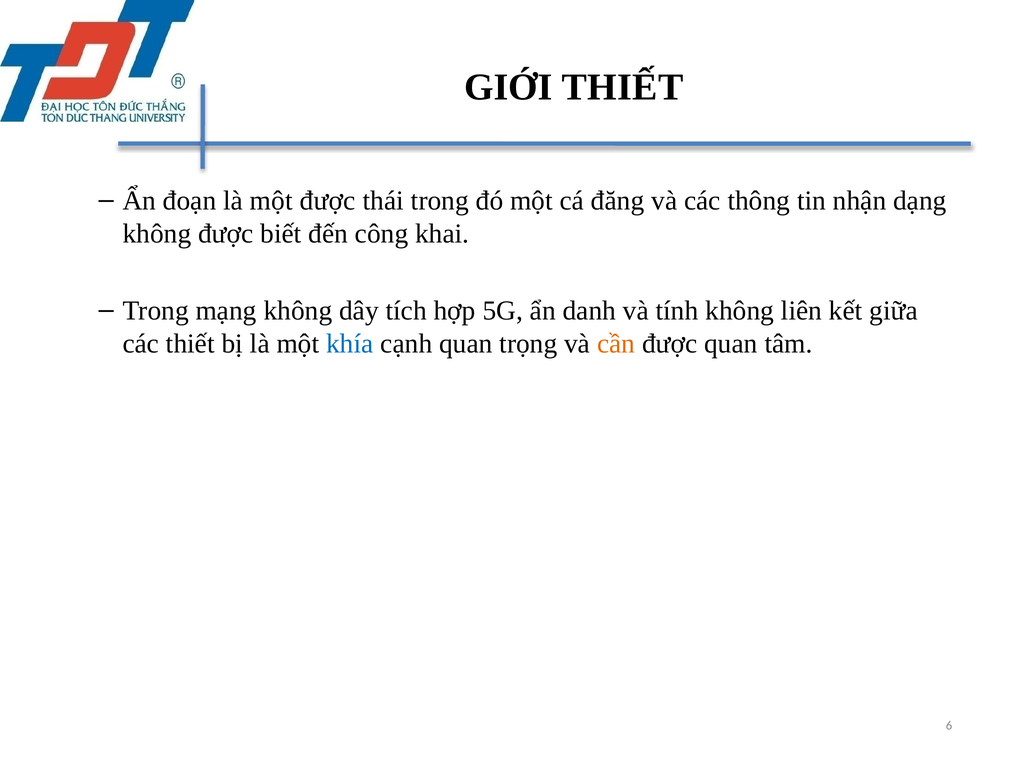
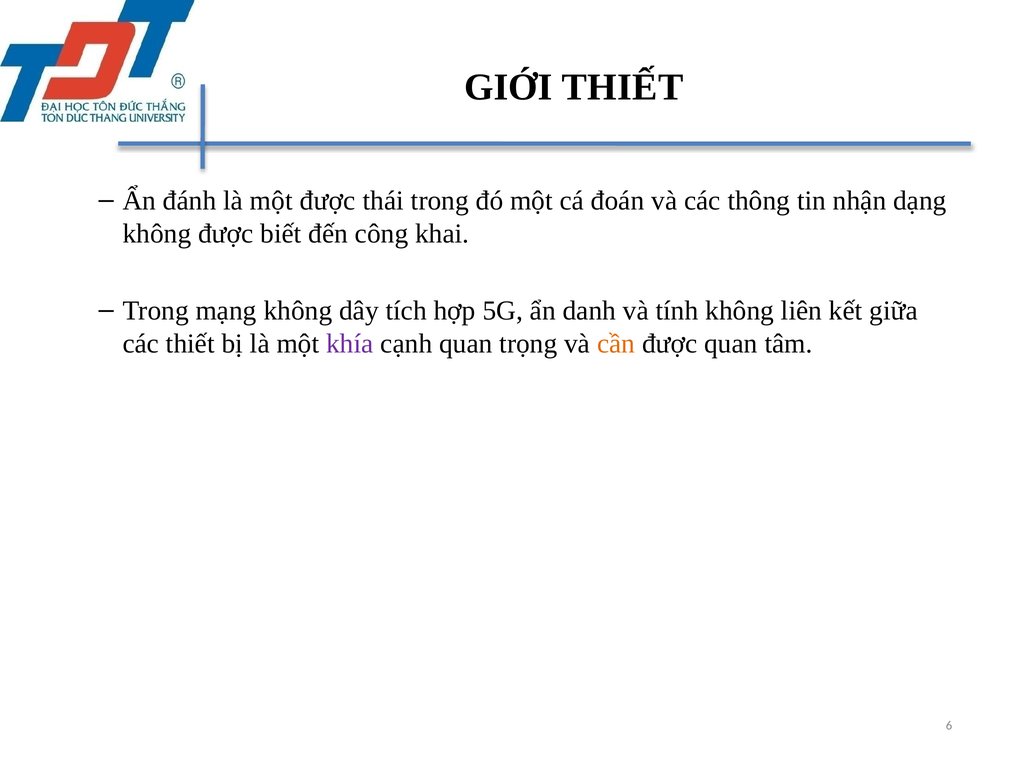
đoạn: đoạn -> đánh (190, 201)
đăng: đăng -> đoán (618, 201)
khía colour: blue -> purple (350, 344)
